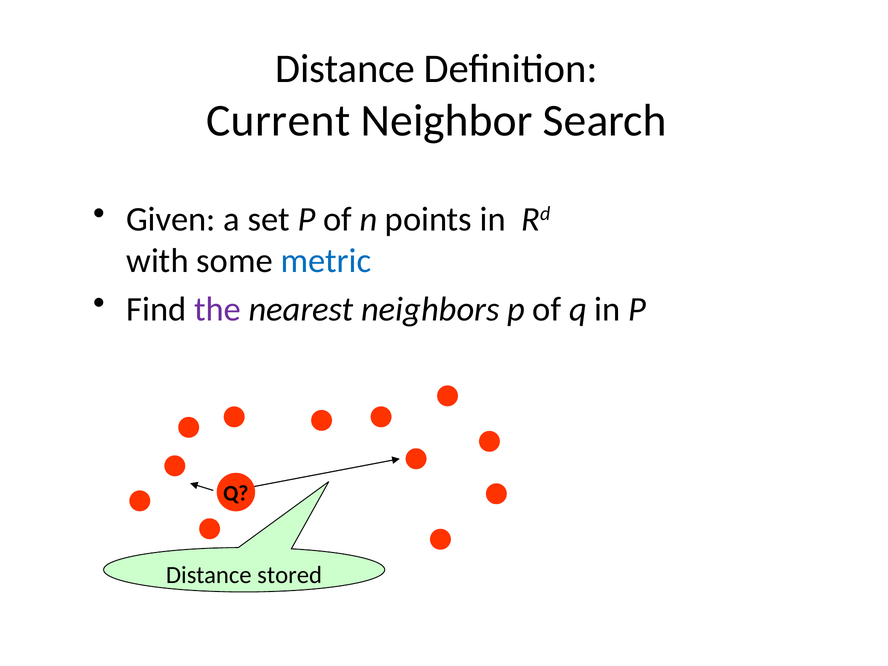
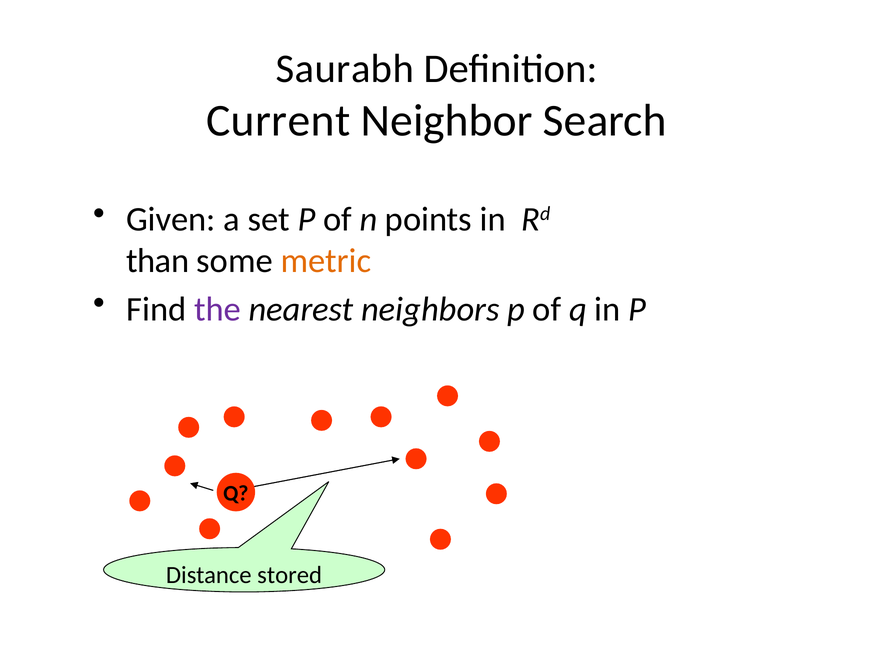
Distance: Distance -> Saurabh (345, 69)
with: with -> than (158, 261)
metric colour: blue -> orange (326, 261)
